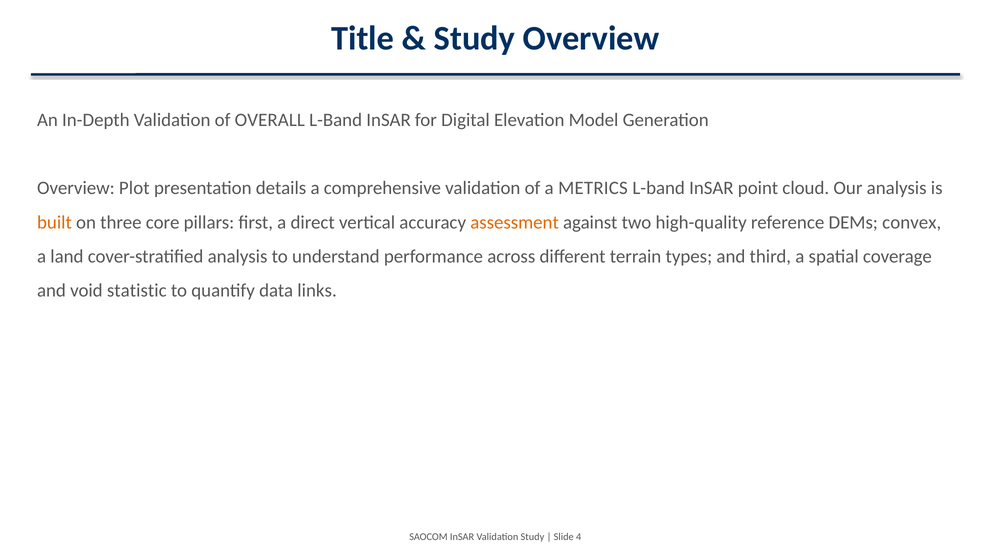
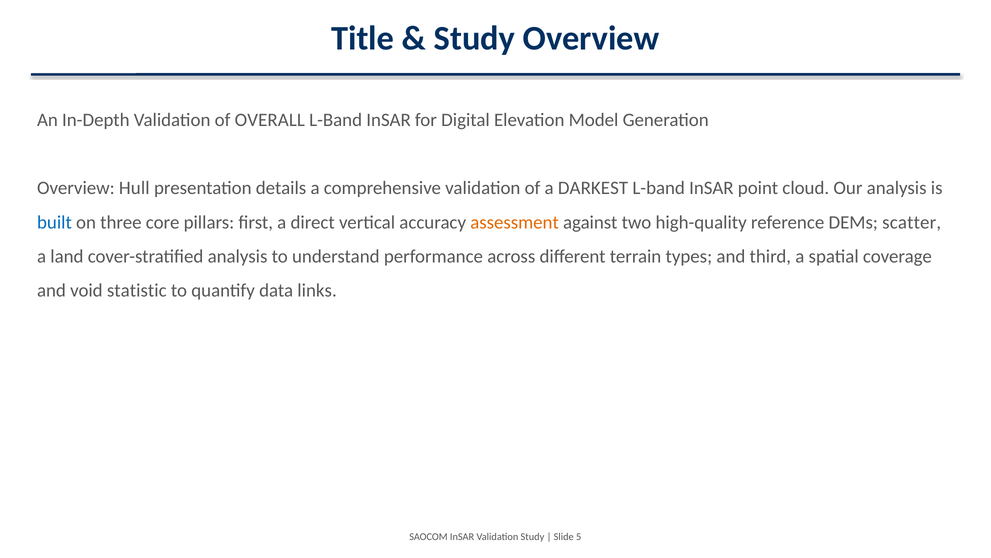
Plot: Plot -> Hull (134, 188)
METRICS: METRICS -> DARKEST (593, 188)
built colour: orange -> blue (54, 222)
convex: convex -> scatter (912, 222)
4: 4 -> 5 (579, 536)
